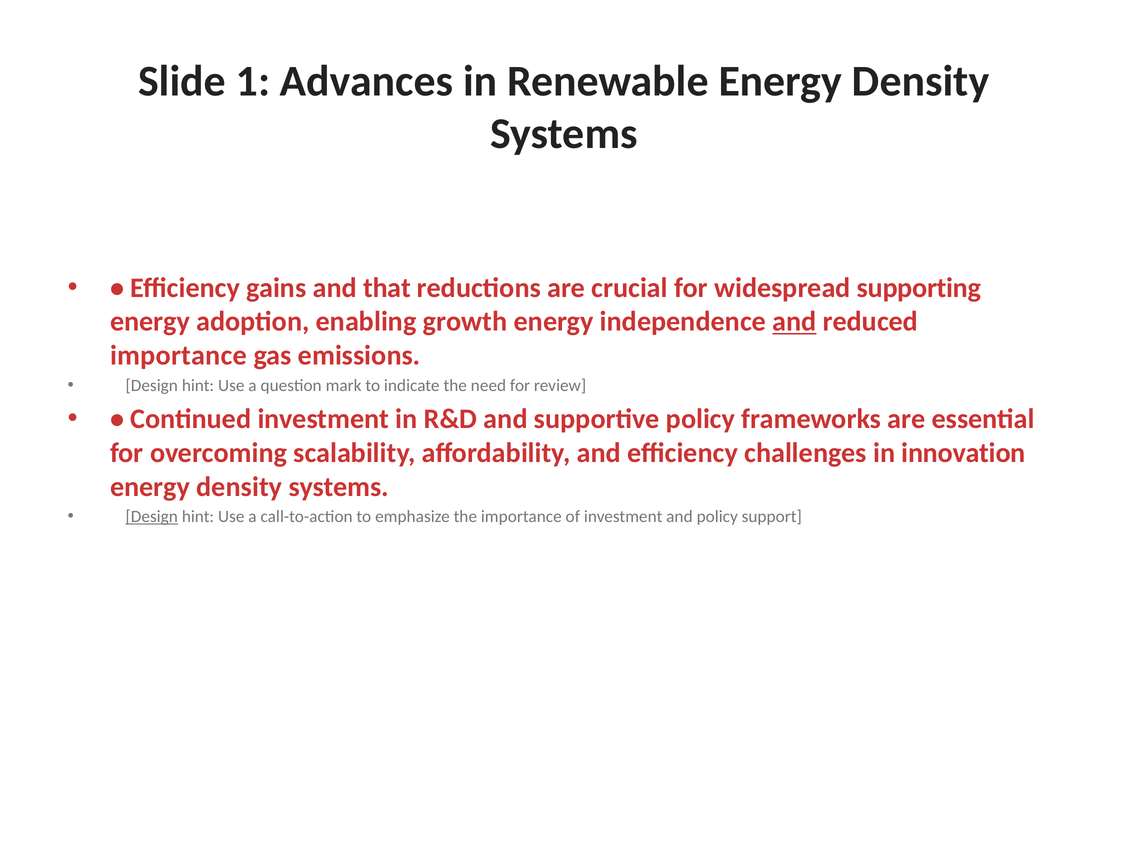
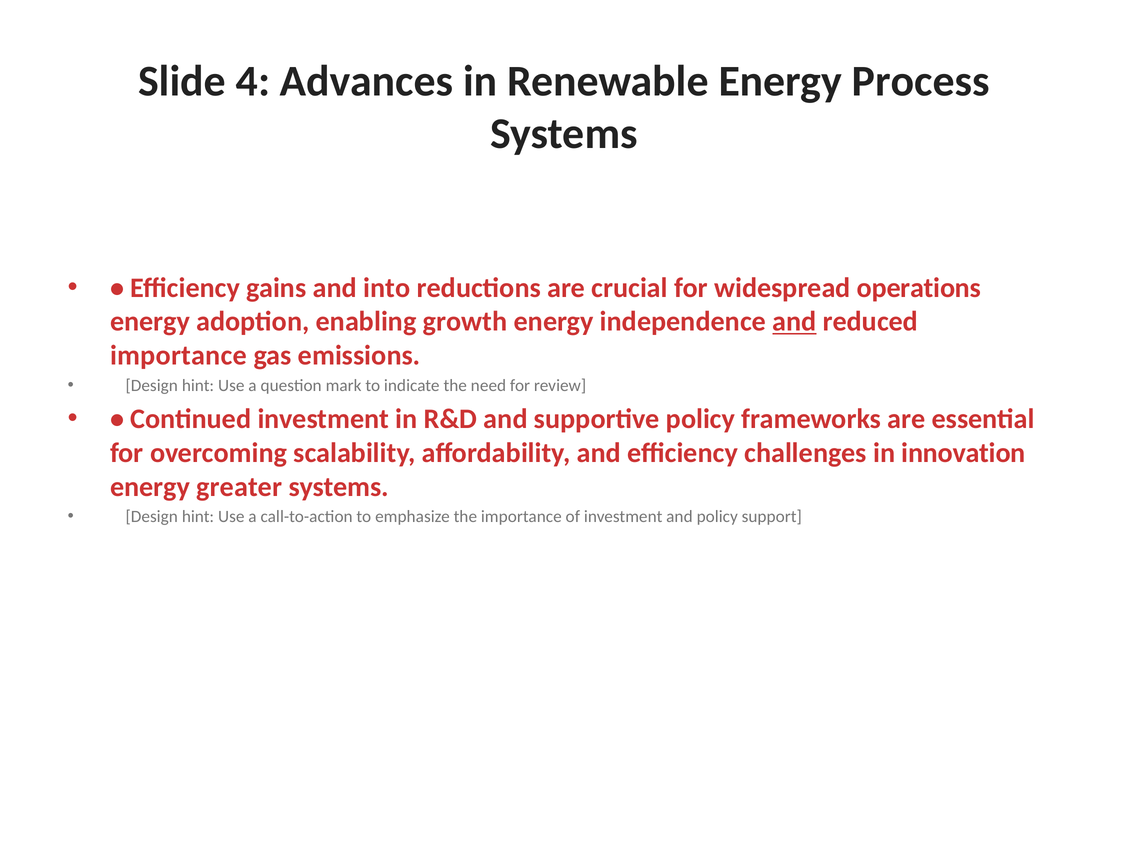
1: 1 -> 4 (253, 81)
Renewable Energy Density: Density -> Process (921, 81)
that: that -> into (387, 288)
supporting: supporting -> operations (919, 288)
density: density -> greater (239, 487)
Design underline: present -> none (152, 517)
